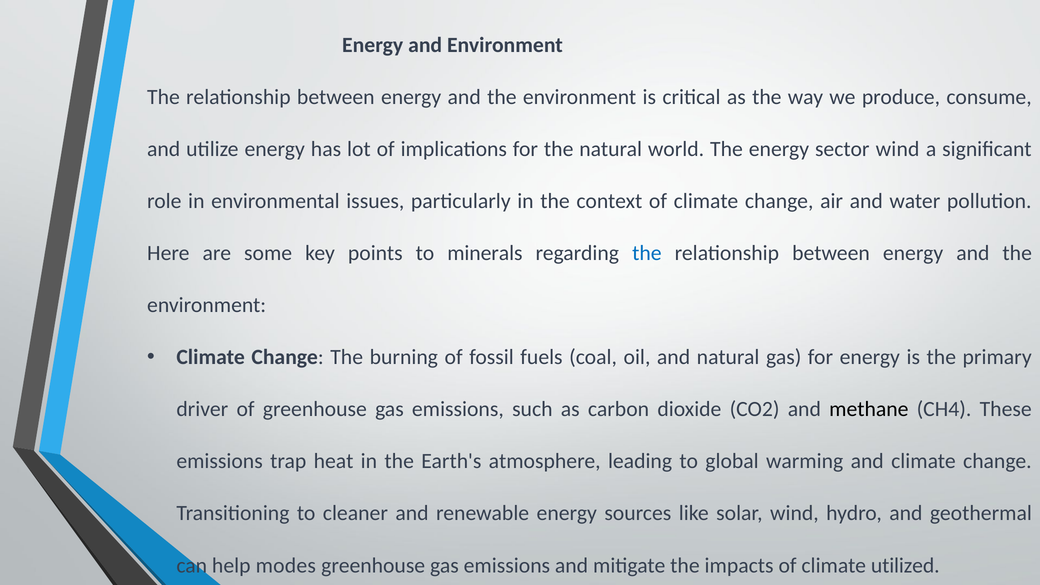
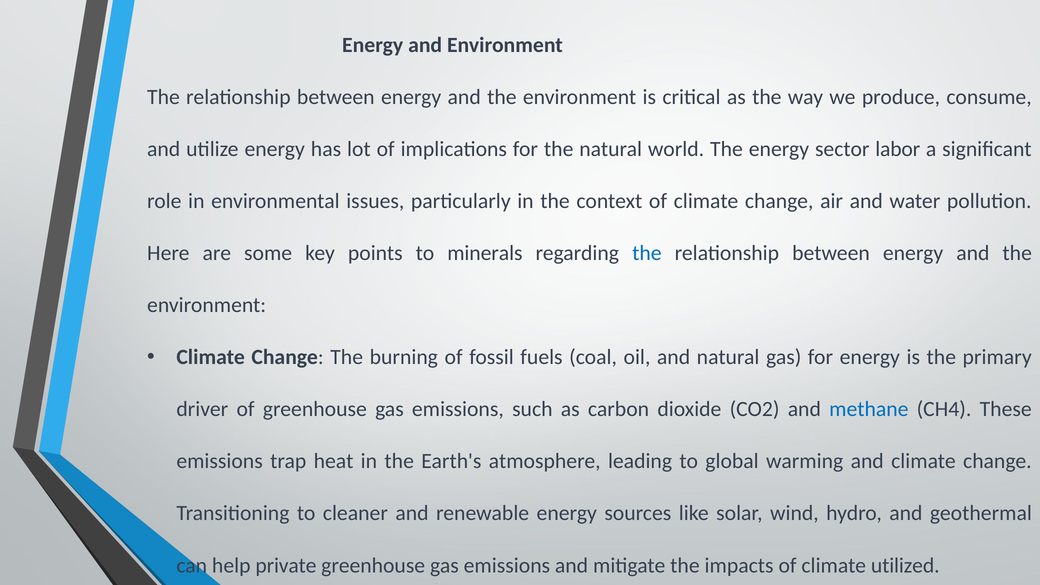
sector wind: wind -> labor (898, 149)
methane colour: black -> blue (869, 409)
modes: modes -> private (286, 565)
